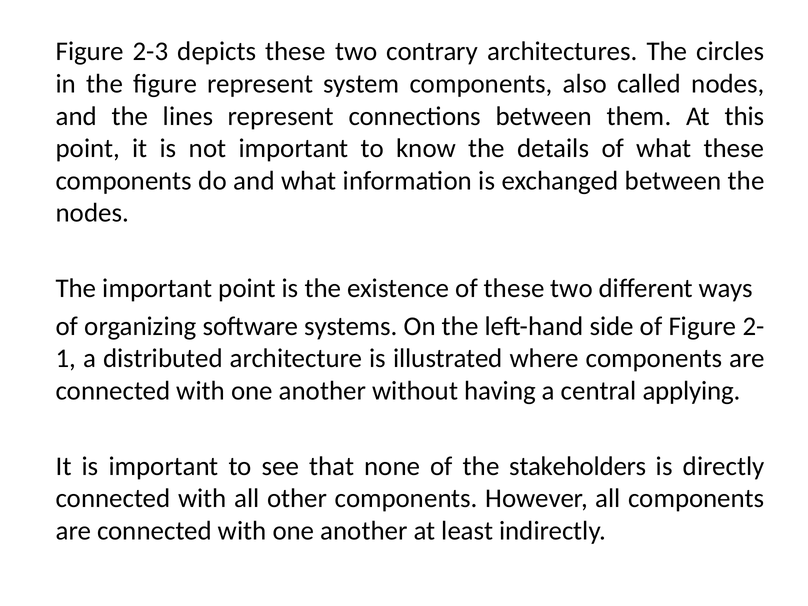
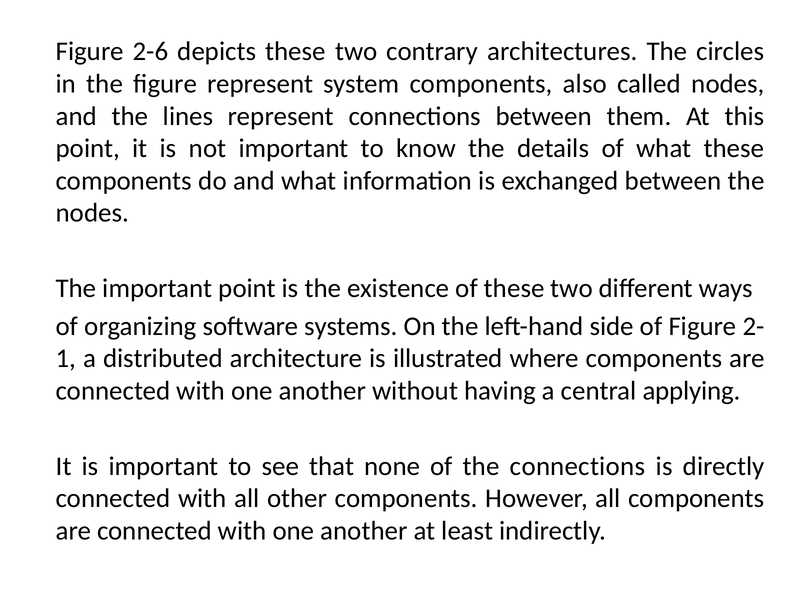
2-3: 2-3 -> 2-6 (150, 51)
the stakeholders: stakeholders -> connections (578, 466)
